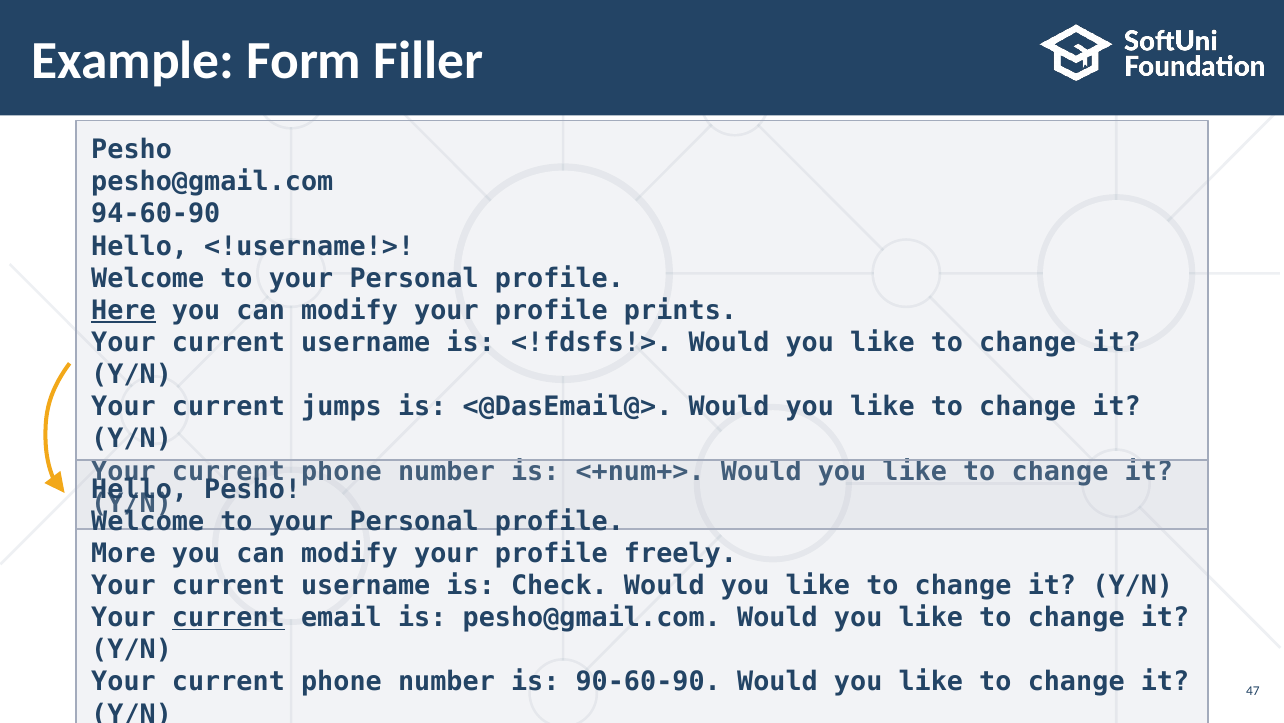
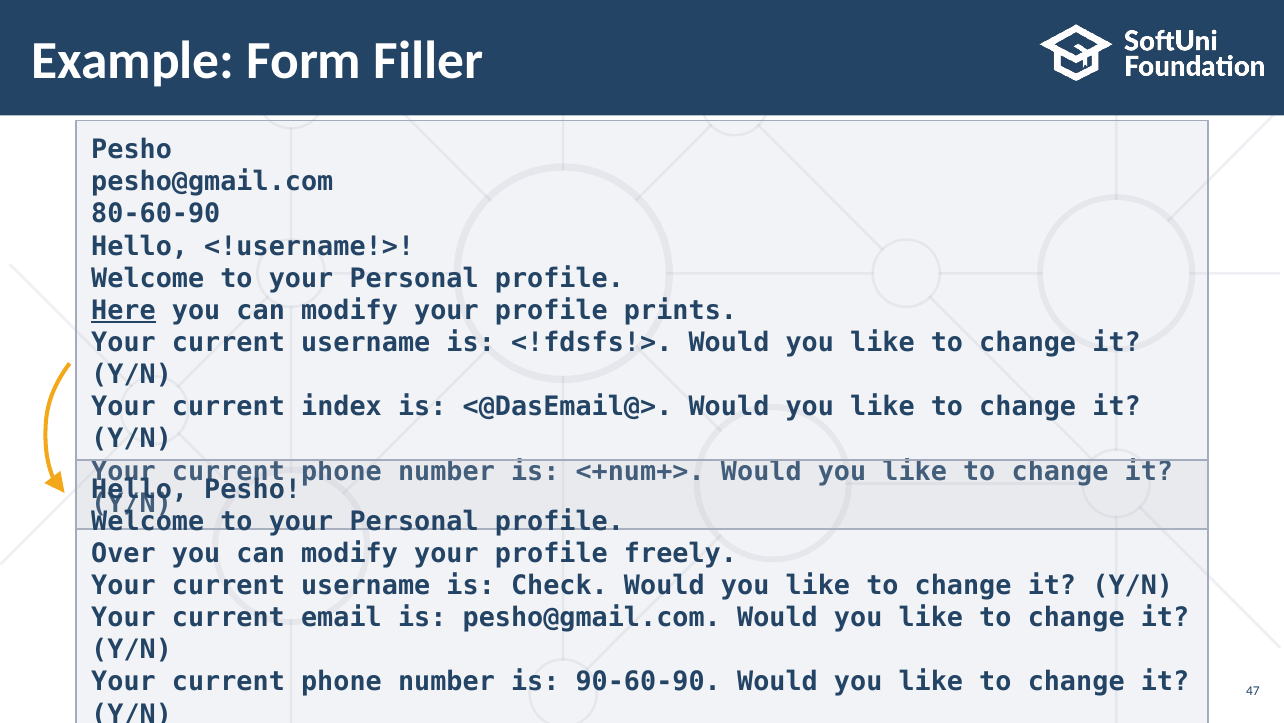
94-60-90: 94-60-90 -> 80-60-90 (156, 214)
jumps: jumps -> index (341, 407)
More: More -> Over (123, 553)
current underline: present -> none (228, 617)
